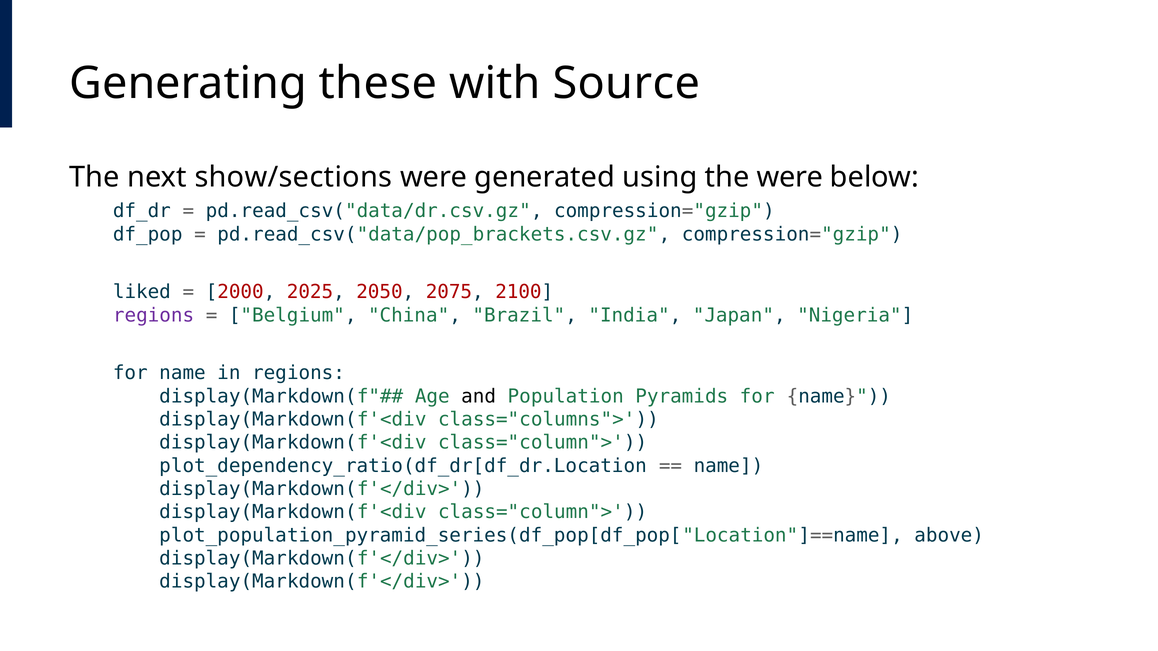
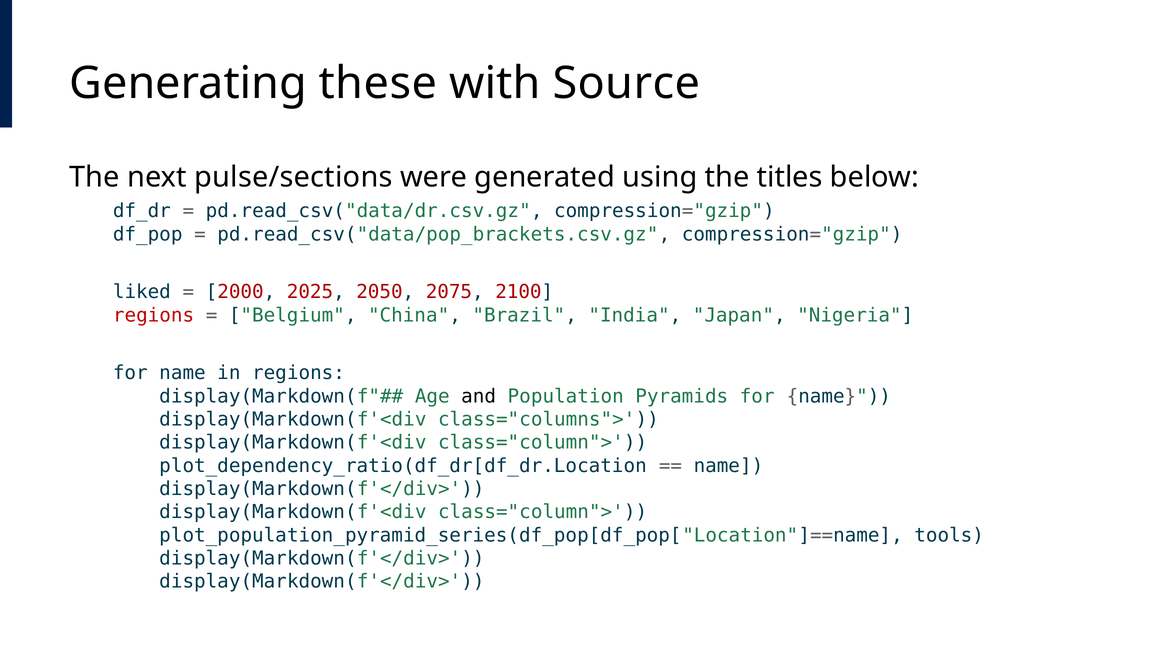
show/sections: show/sections -> pulse/sections (293, 177)
the were: were -> titles (790, 177)
regions colour: purple -> red (154, 315)
above: above -> tools (949, 535)
